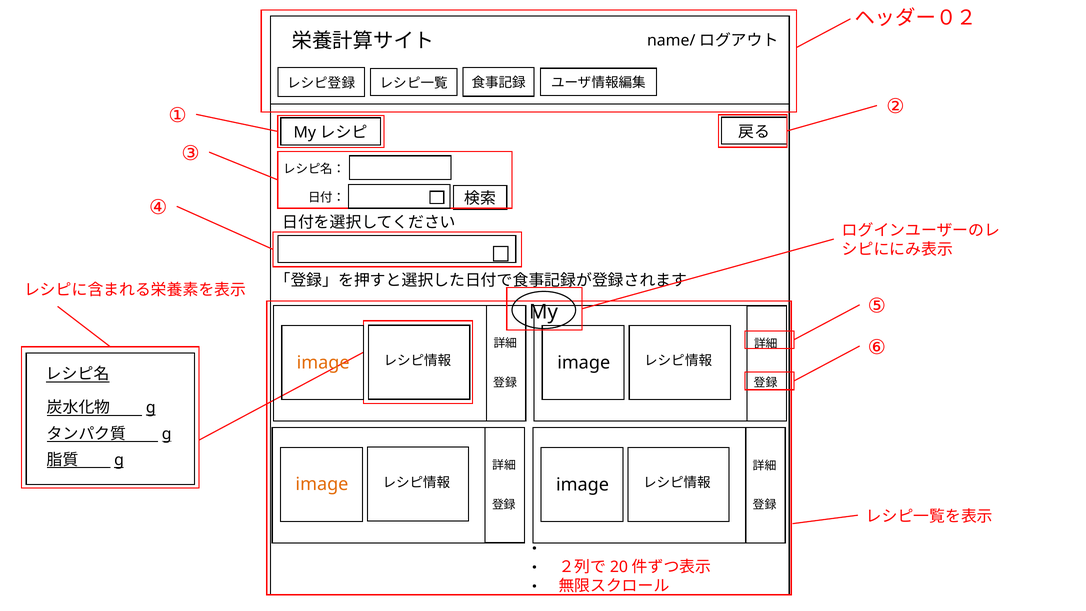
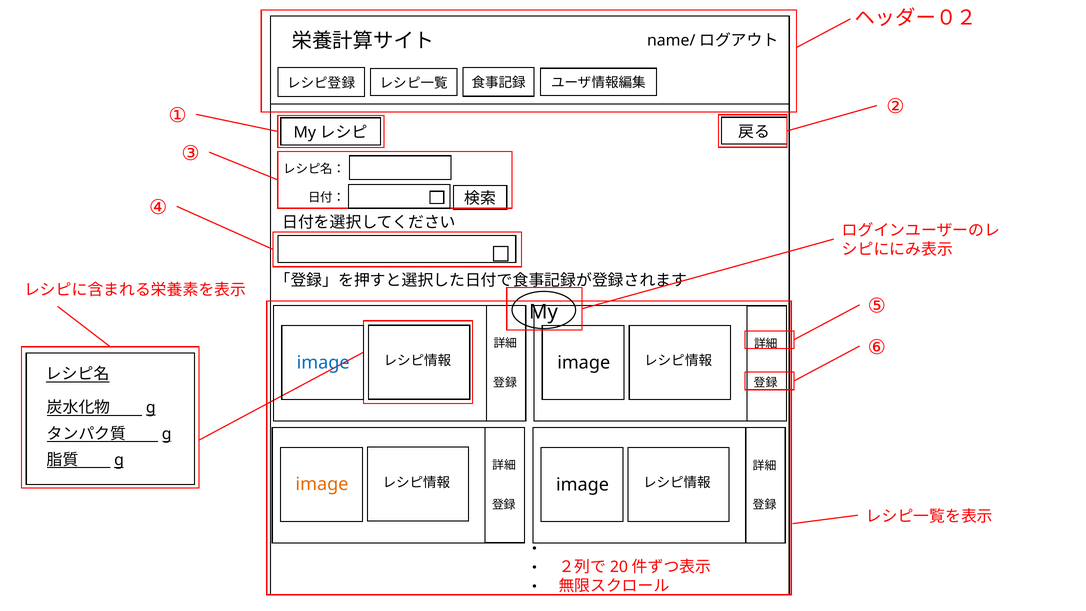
image colour: orange -> blue (323, 363)
